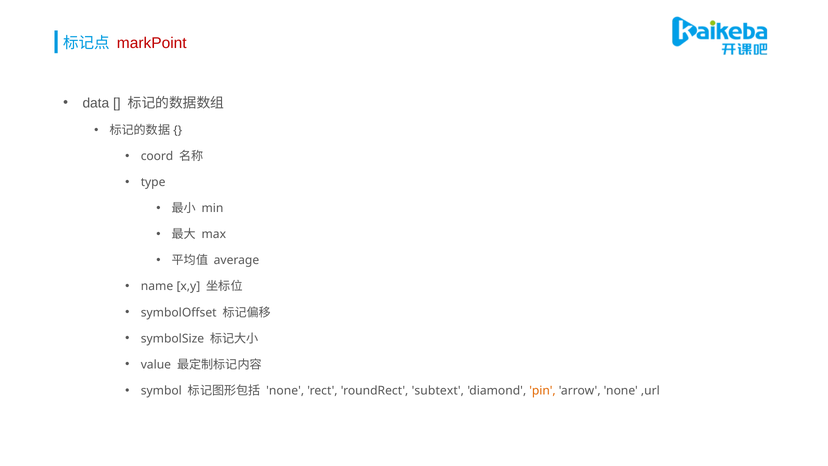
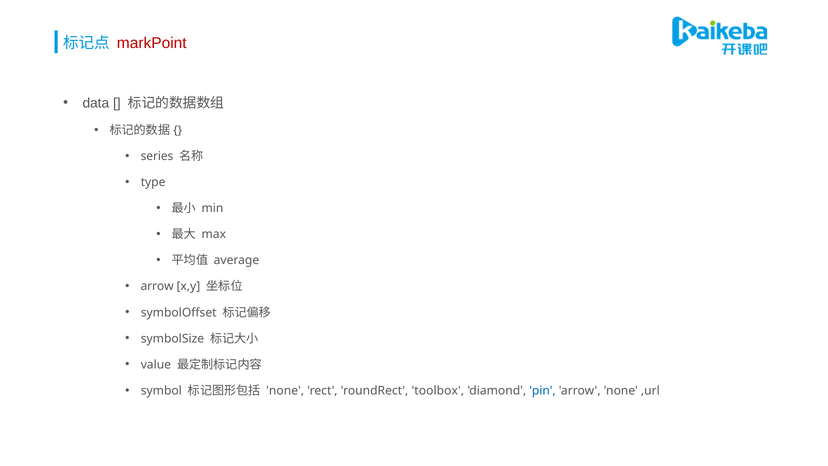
coord: coord -> series (157, 156)
name: name -> arrow (157, 286)
subtext: subtext -> toolbox (438, 390)
pin colour: orange -> blue (543, 390)
